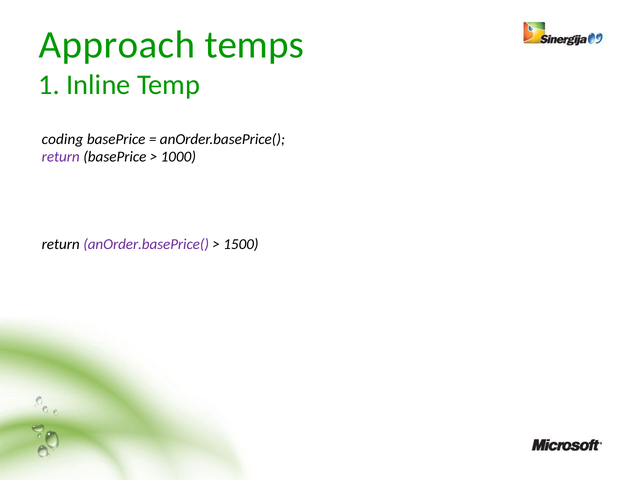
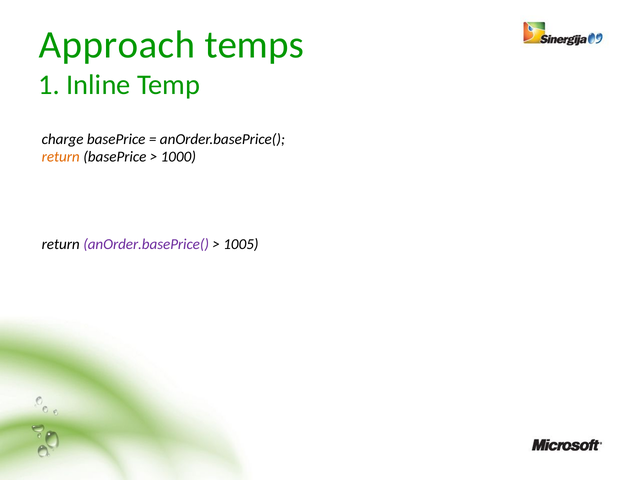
coding: coding -> charge (63, 139)
return colour: purple -> orange (61, 157)
1500: 1500 -> 1005 (241, 244)
